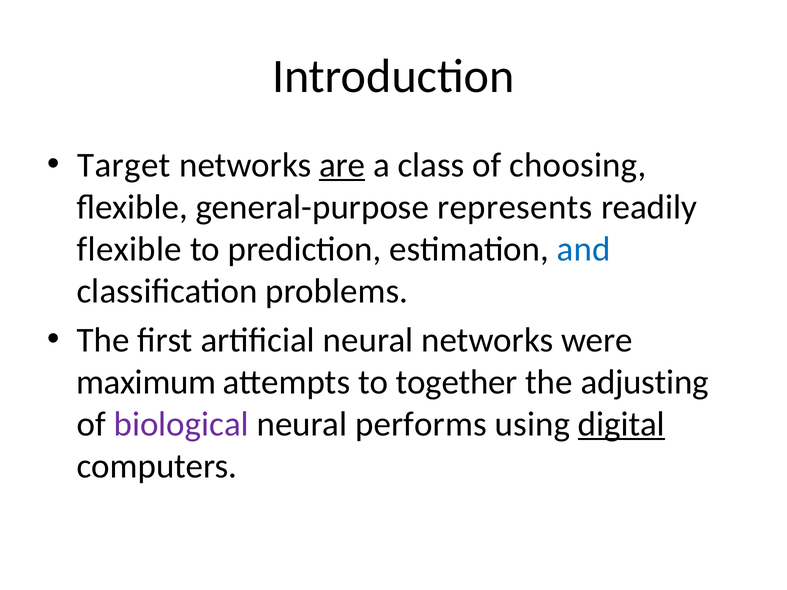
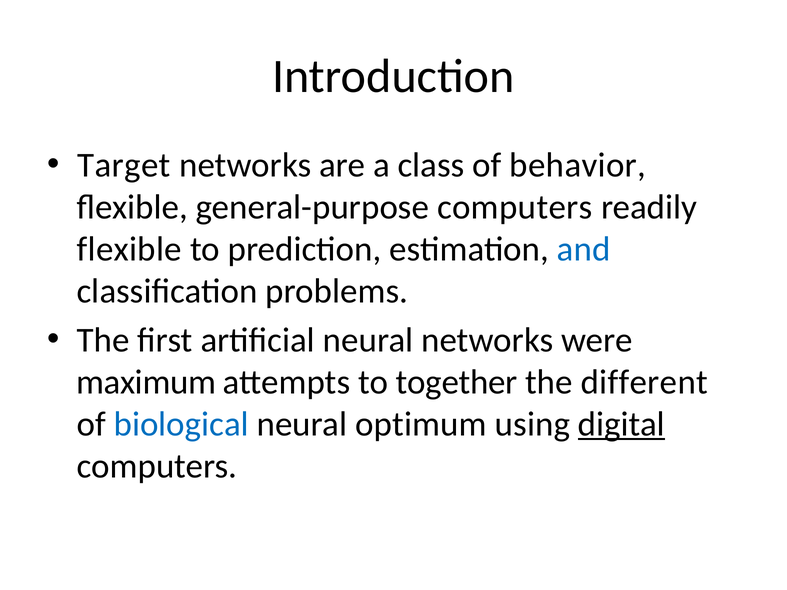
are underline: present -> none (342, 165)
choosing: choosing -> behavior (578, 165)
general-purpose represents: represents -> computers (515, 207)
adjusting: adjusting -> different (644, 382)
biological colour: purple -> blue (181, 424)
performs: performs -> optimum (421, 424)
